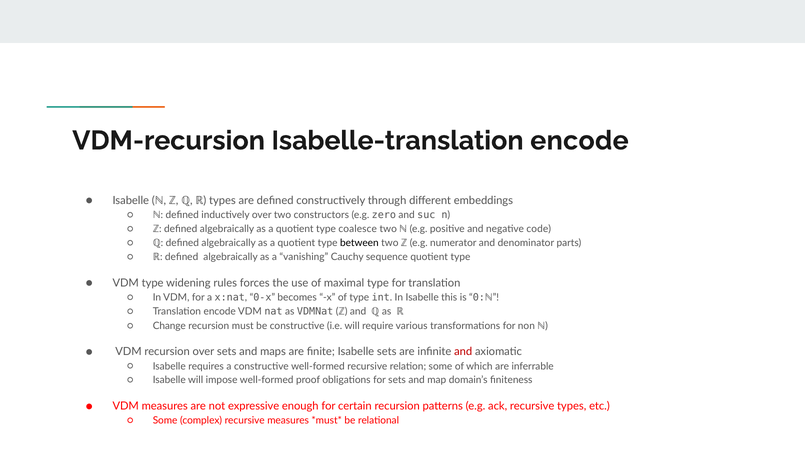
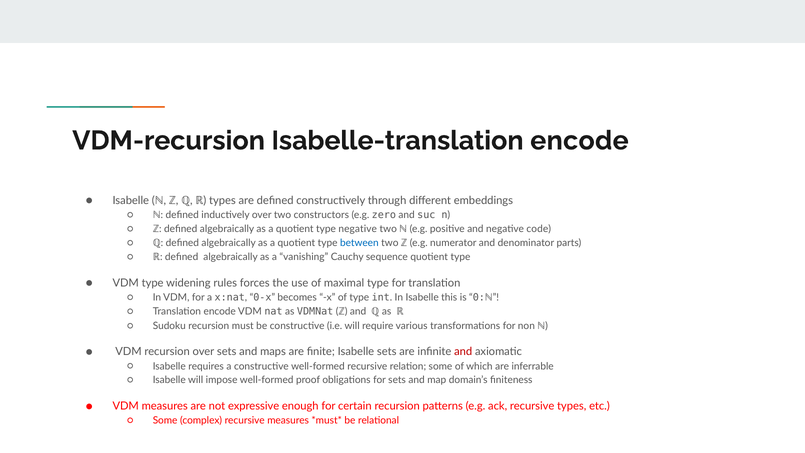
type coalesce: coalesce -> negative (358, 229)
between colour: black -> blue (359, 243)
Change: Change -> Sudoku (169, 326)
